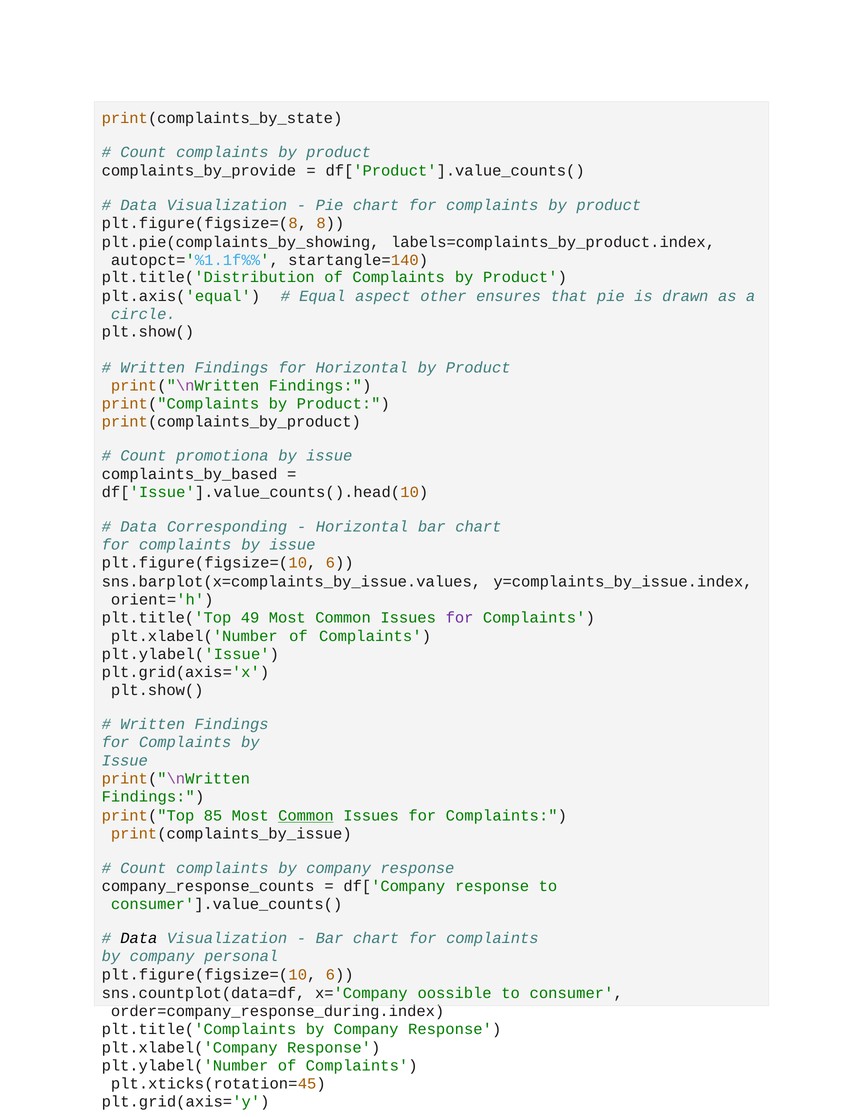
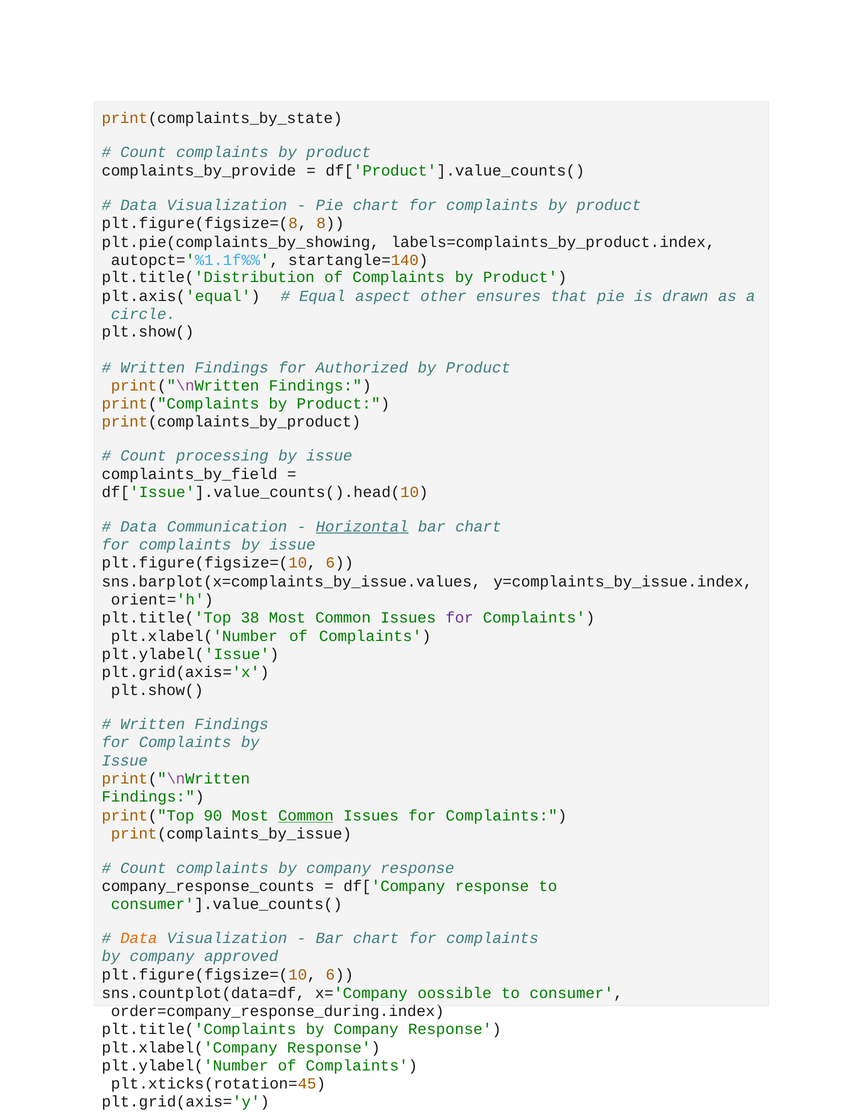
for Horizontal: Horizontal -> Authorized (362, 368)
promotiona: promotiona -> processing (222, 456)
complaints_by_based: complaints_by_based -> complaints_by_field (190, 474)
Corresponding: Corresponding -> Communication (227, 526)
Horizontal underline: none -> present (362, 526)
49: 49 -> 38 (250, 618)
85: 85 -> 90 (213, 815)
Data colour: black -> orange (139, 938)
personal: personal -> approved (241, 956)
